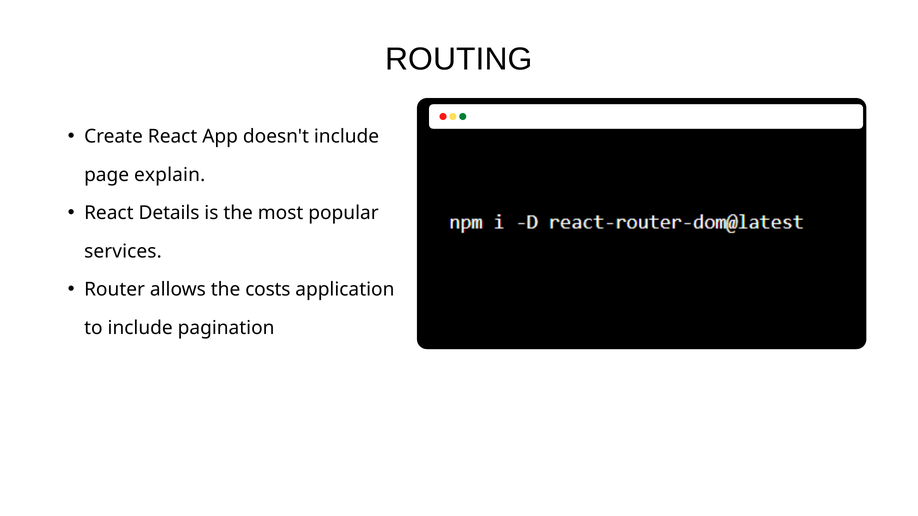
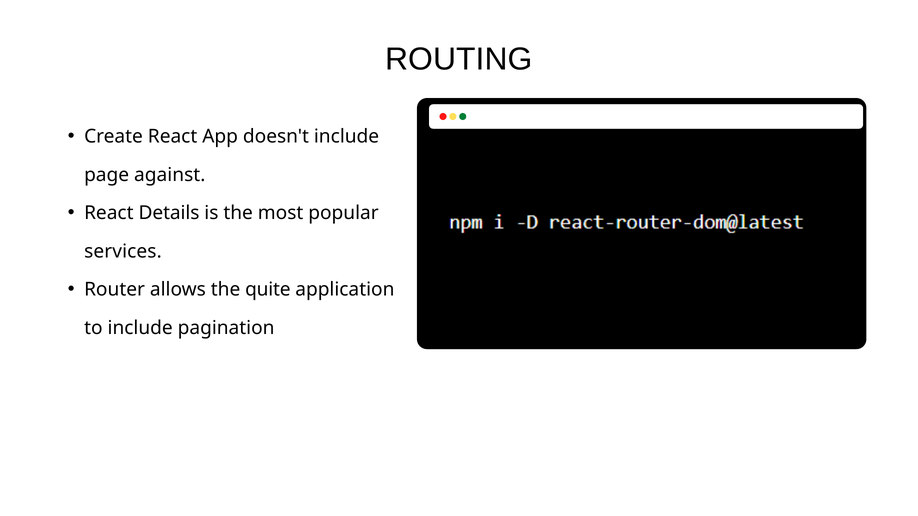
explain: explain -> against (170, 175)
costs: costs -> quite (268, 290)
